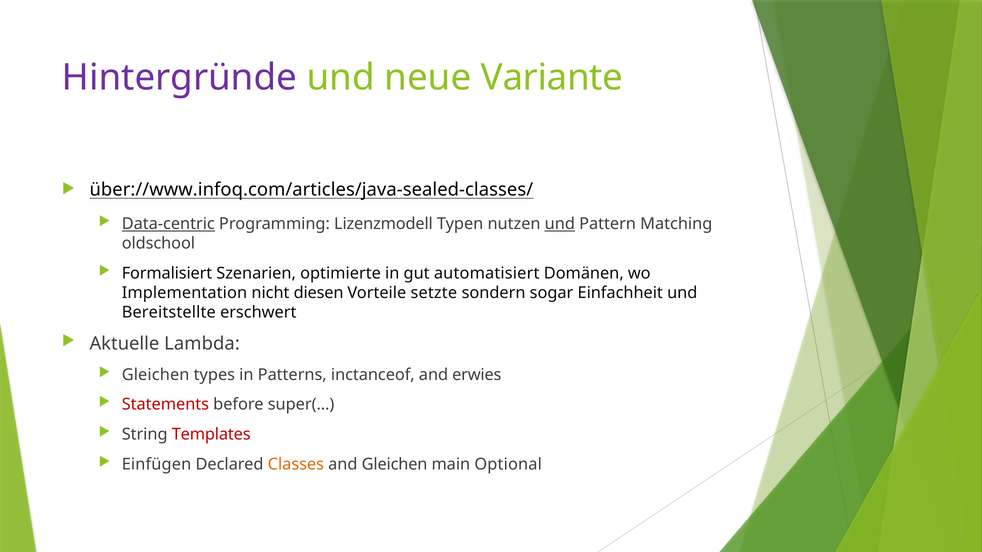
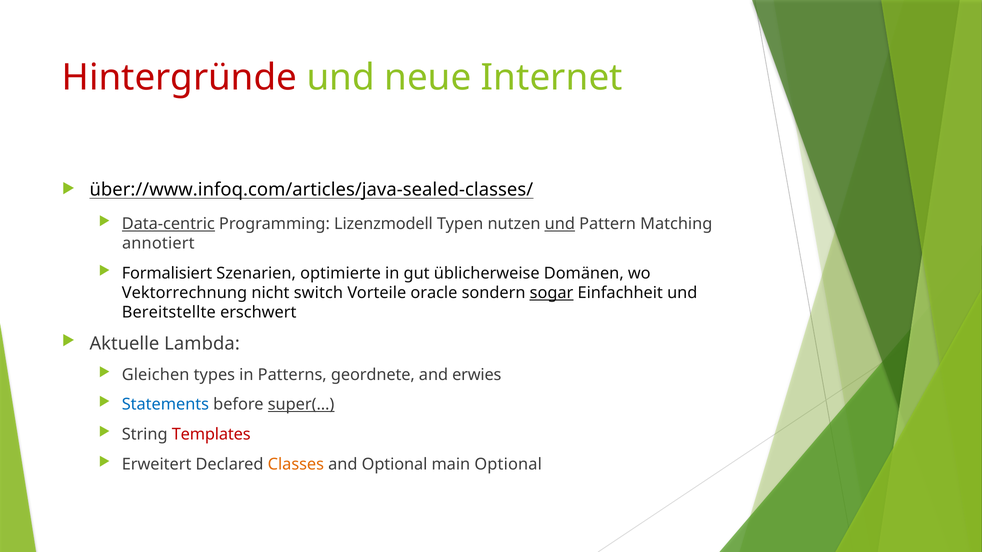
Hintergründe colour: purple -> red (179, 77)
Variante: Variante -> Internet (552, 77)
oldschool: oldschool -> annotiert (158, 244)
automatisiert: automatisiert -> üblicherweise (487, 273)
Implementation: Implementation -> Vektorrechnung (184, 293)
diesen: diesen -> switch (318, 293)
setzte: setzte -> oracle (434, 293)
sogar underline: none -> present (552, 293)
inctanceof: inctanceof -> geordnete (373, 375)
Statements colour: red -> blue (165, 405)
super(… underline: none -> present (301, 405)
Einfügen: Einfügen -> Erweitert (157, 465)
and Gleichen: Gleichen -> Optional (395, 465)
